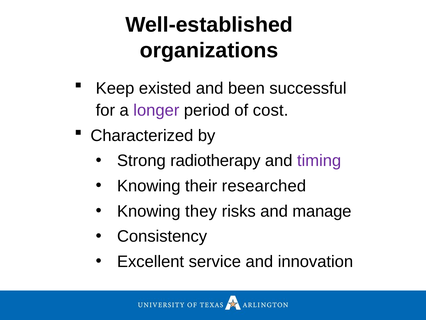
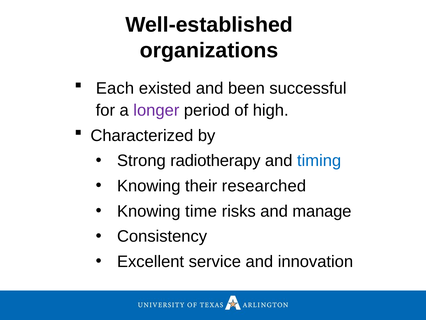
Keep: Keep -> Each (115, 88)
cost: cost -> high (271, 110)
timing colour: purple -> blue (319, 161)
they: they -> time (201, 211)
